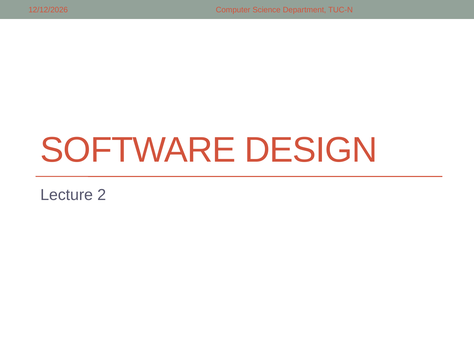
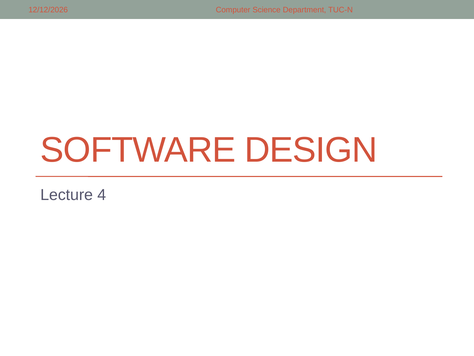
2: 2 -> 4 (102, 195)
